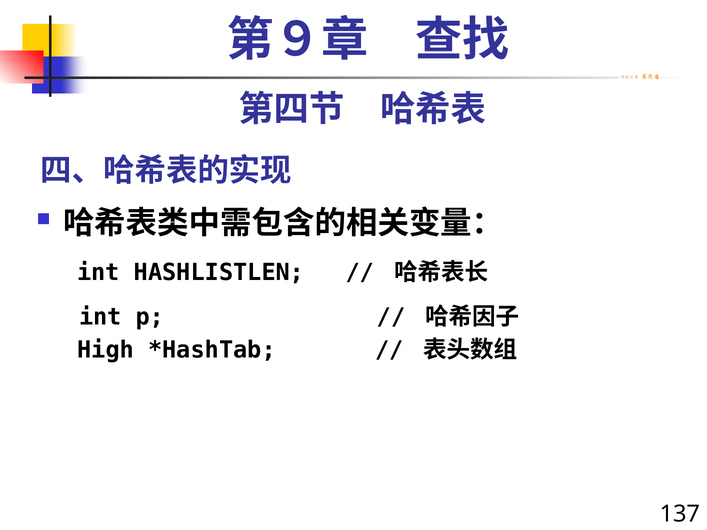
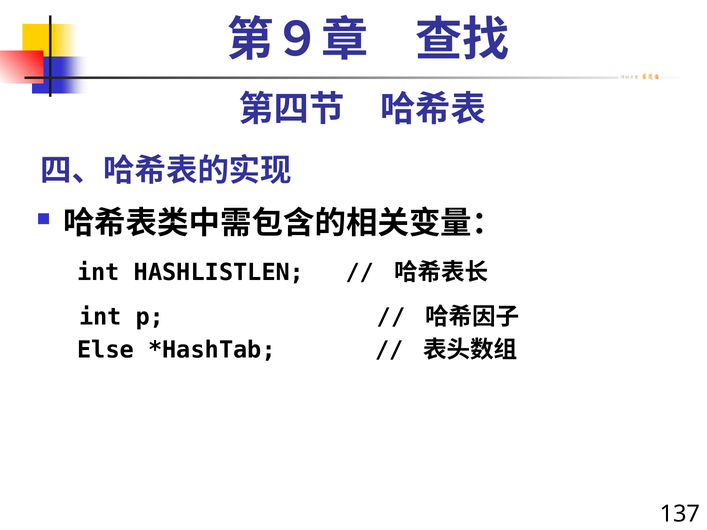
High: High -> Else (106, 350)
